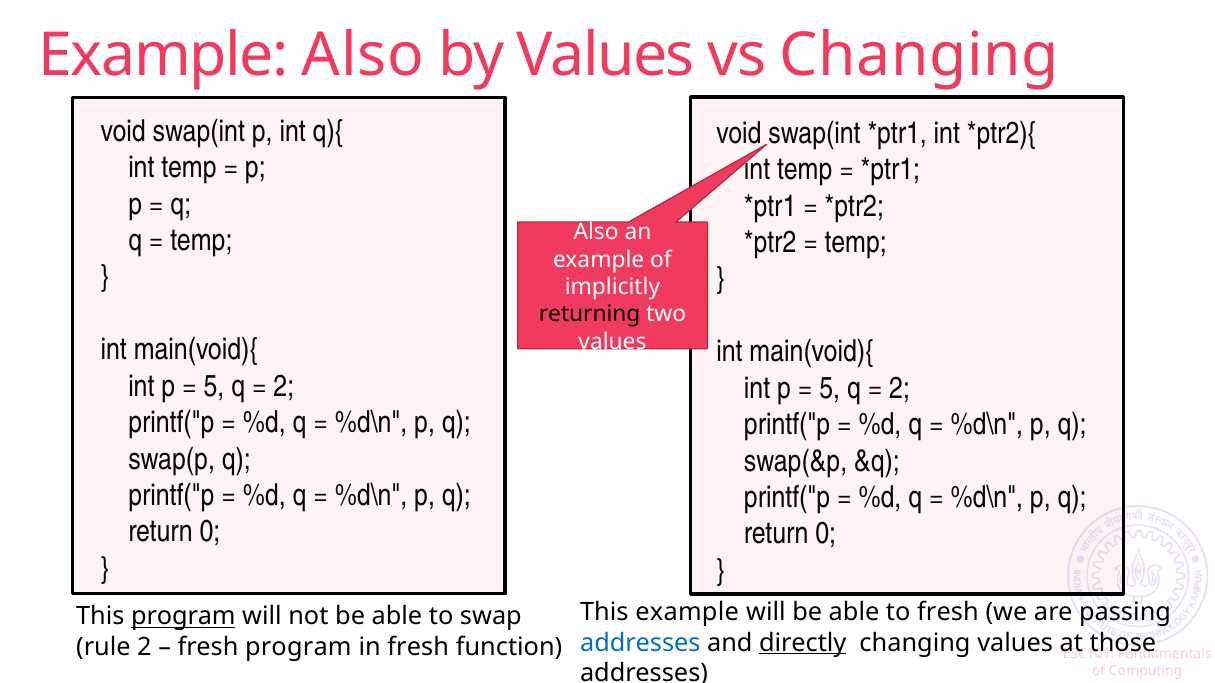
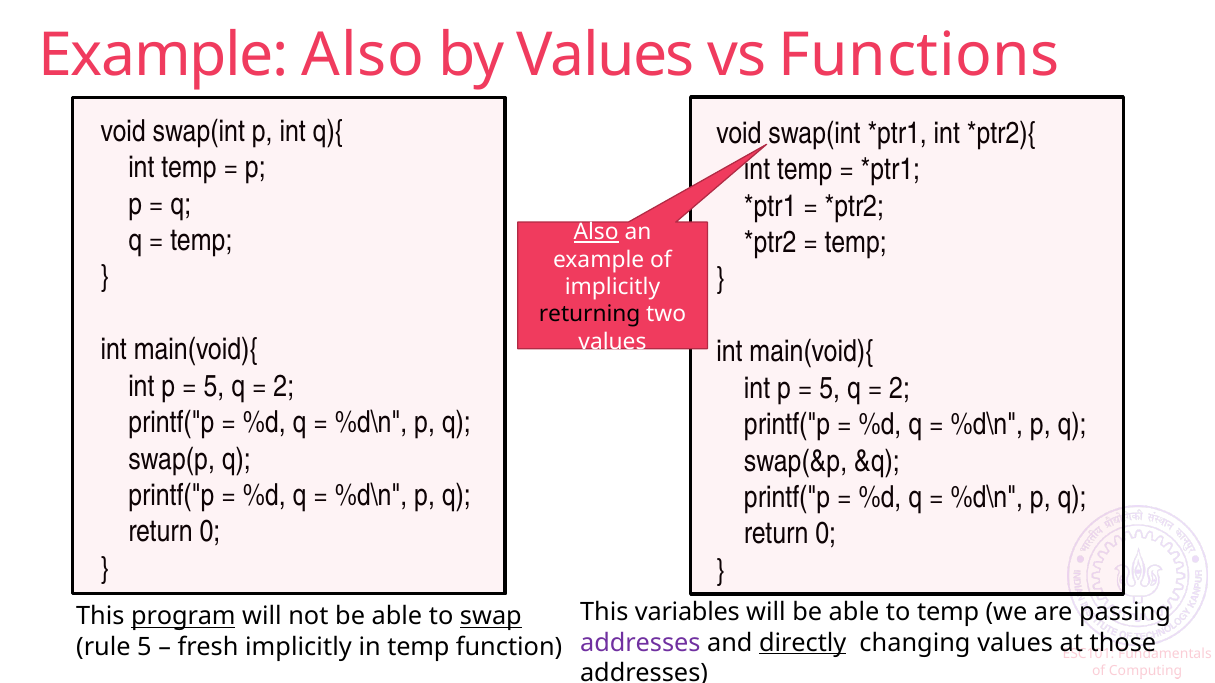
vs Changing: Changing -> Functions (919, 55)
Also underline: none -> present (596, 232)
This example: example -> variables (687, 613)
to fresh: fresh -> temp (948, 613)
swap underline: none -> present (491, 617)
addresses colour: blue -> purple (640, 643)
rule 2: 2 -> 5 (144, 647)
fresh program: program -> implicitly (298, 647)
in fresh: fresh -> temp (418, 647)
